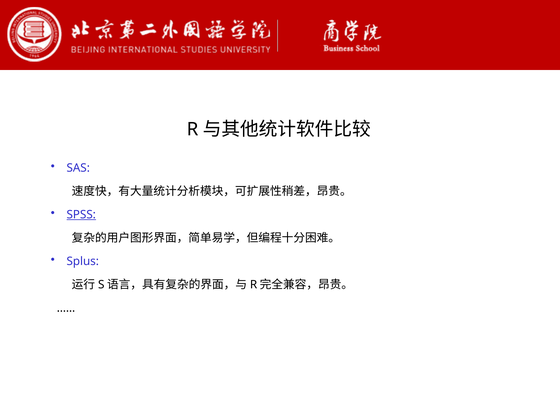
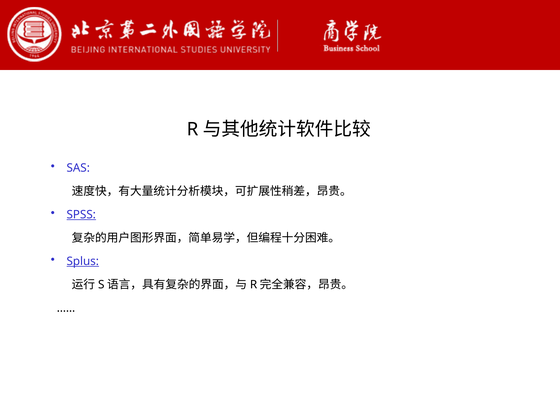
Splus underline: none -> present (83, 261)
